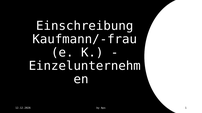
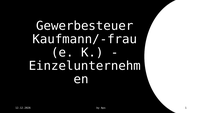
Einschreibung: Einschreibung -> Gewerbesteuer (85, 26)
